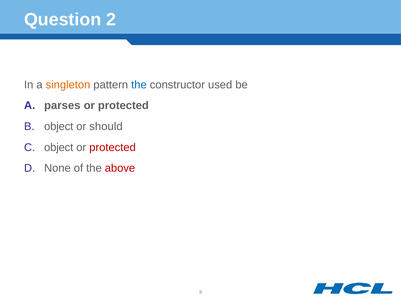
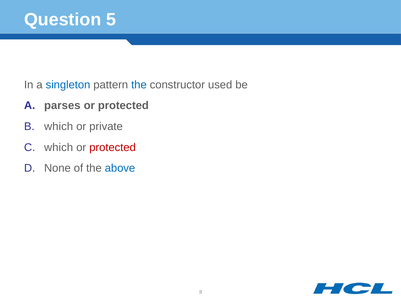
2: 2 -> 5 (111, 20)
singleton colour: orange -> blue (68, 85)
object: object -> which (59, 127)
should: should -> private (106, 127)
object: object -> which (59, 148)
above colour: red -> blue (120, 169)
